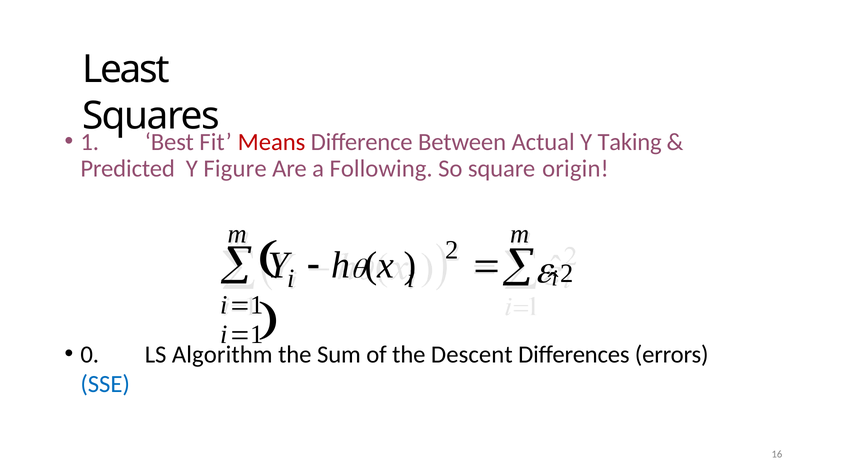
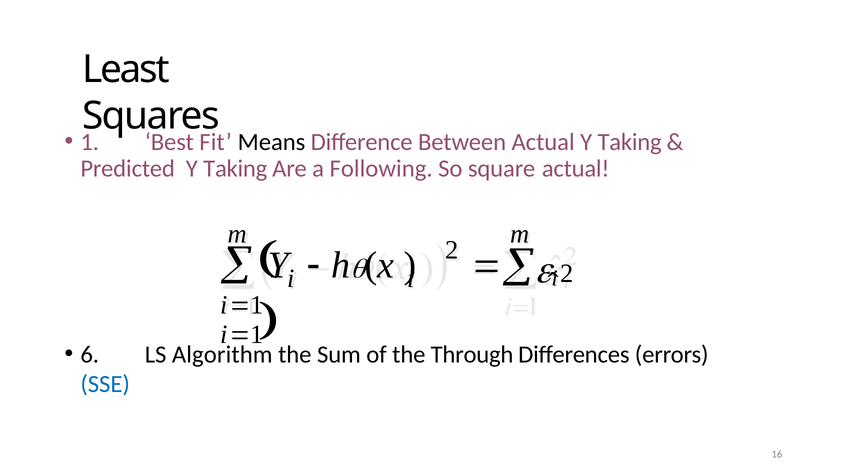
Means colour: red -> black (272, 142)
Predicted Y Figure: Figure -> Taking (235, 169)
square origin: origin -> actual (576, 169)
0: 0 -> 6 (90, 355)
Descent: Descent -> Through (472, 355)
